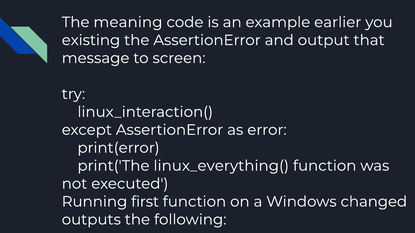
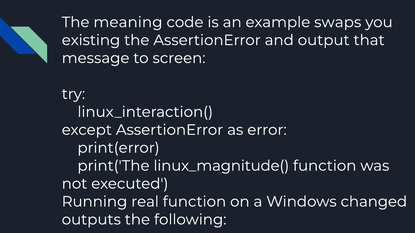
earlier: earlier -> swaps (338, 22)
linux_everything(: linux_everything( -> linux_magnitude( (221, 166)
first: first -> real (145, 202)
